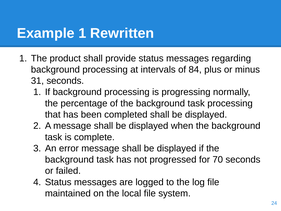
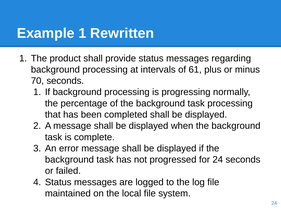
84: 84 -> 61 (195, 70)
31: 31 -> 70 (37, 81)
for 70: 70 -> 24 (218, 159)
